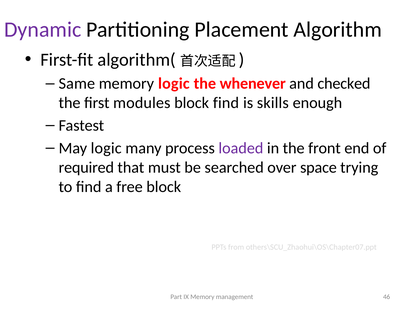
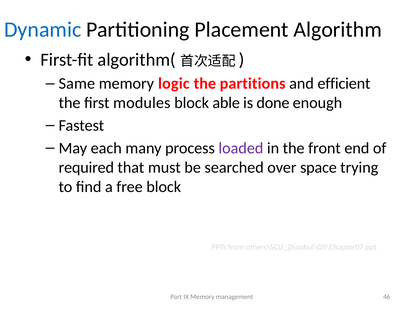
Dynamic colour: purple -> blue (43, 30)
whenever: whenever -> partitions (253, 84)
checked: checked -> efficient (344, 84)
block find: find -> able (226, 103)
skills: skills -> done (273, 103)
May logic: logic -> each (106, 148)
